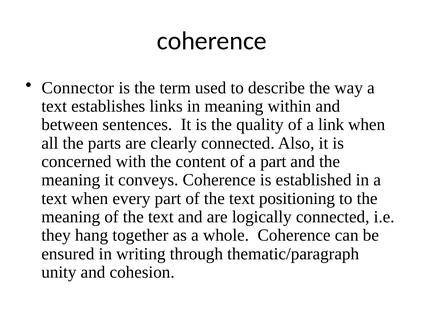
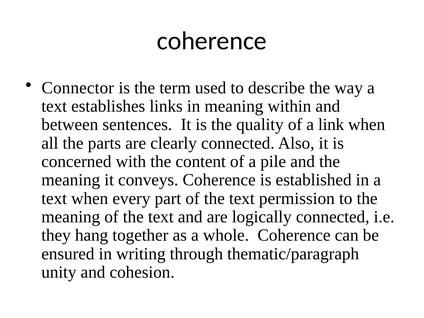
a part: part -> pile (273, 162)
positioning: positioning -> permission (297, 198)
